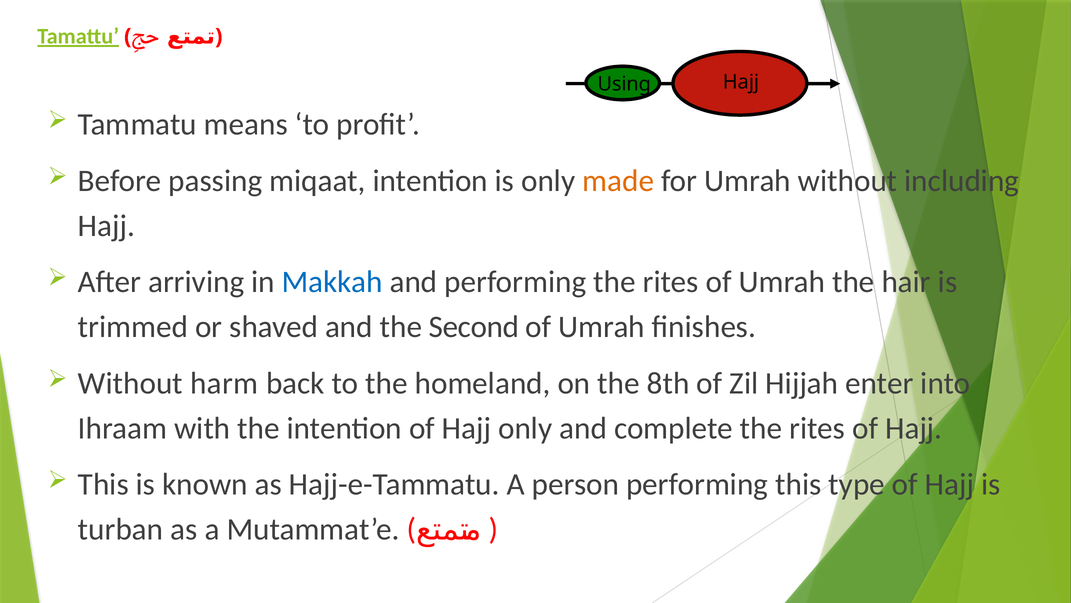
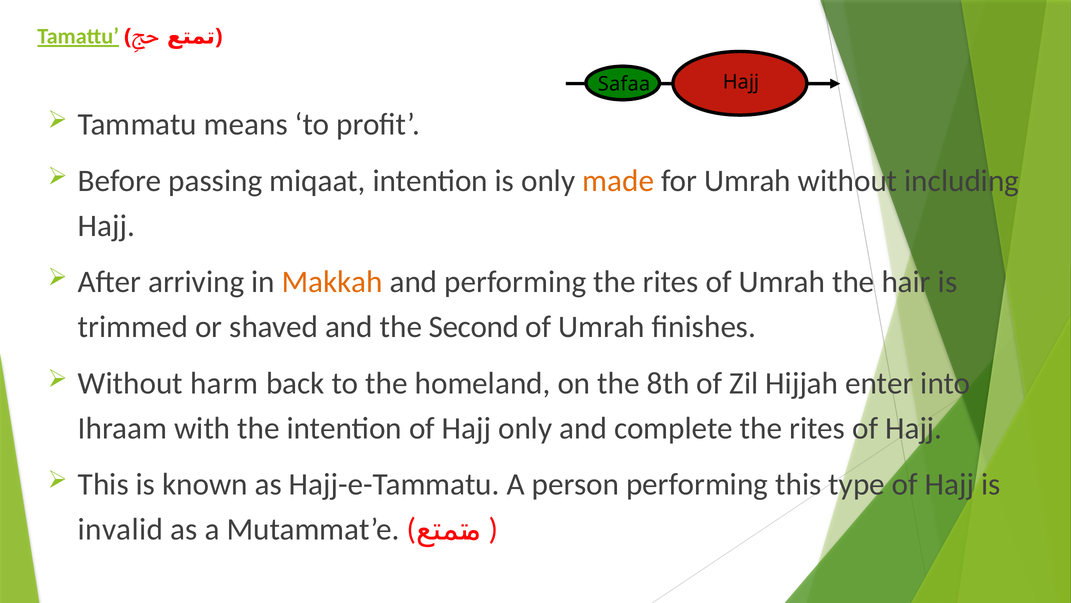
Using: Using -> Safaa (624, 84)
Makkah colour: blue -> orange (332, 282)
turban: turban -> invalid (120, 529)
